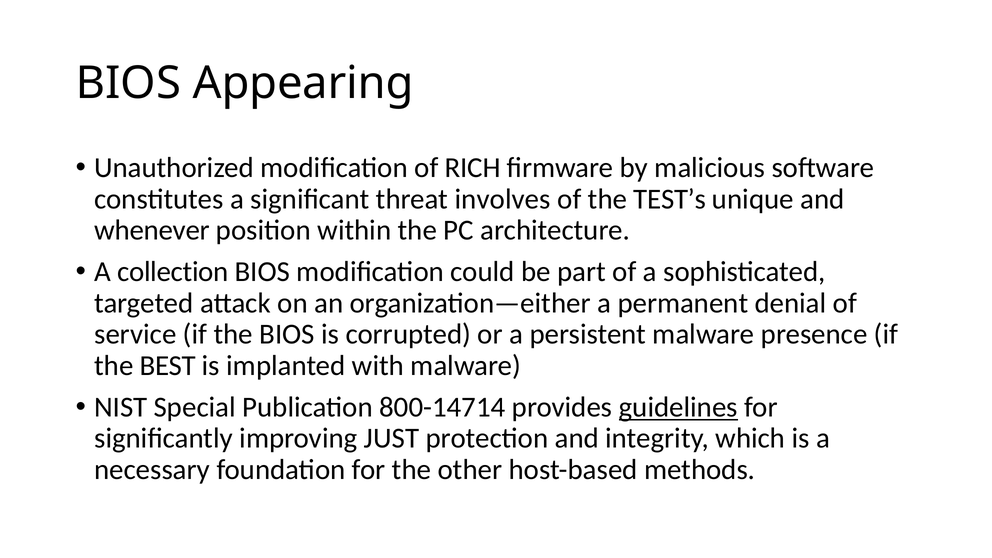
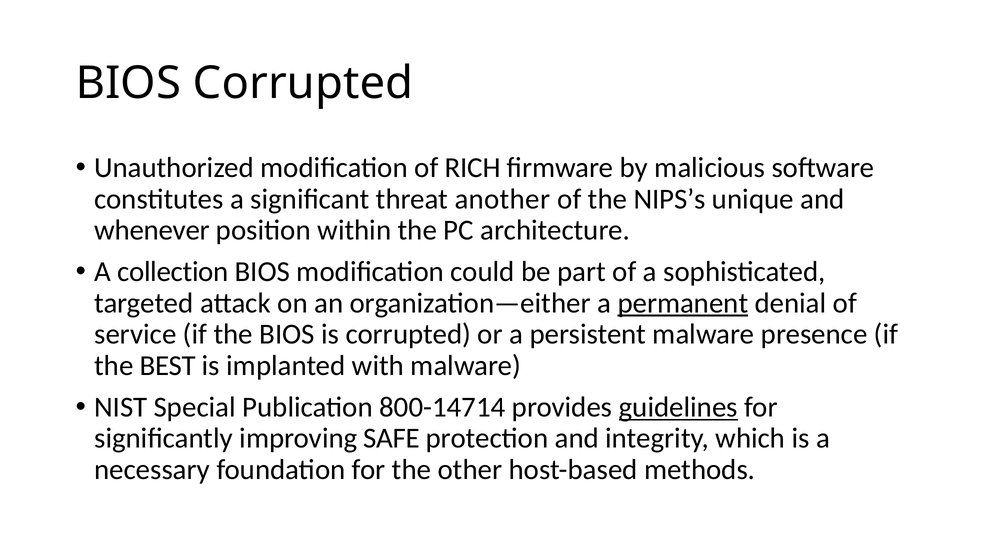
BIOS Appearing: Appearing -> Corrupted (303, 83)
involves: involves -> another (502, 199)
TEST’s: TEST’s -> NIPS’s (670, 199)
permanent underline: none -> present (683, 303)
JUST: JUST -> SAFE (392, 438)
